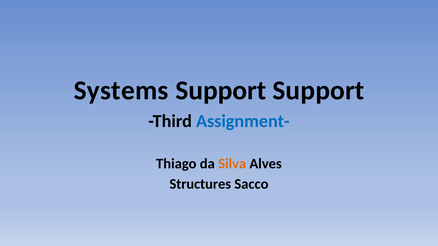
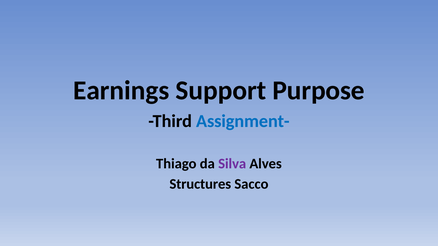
Systems: Systems -> Earnings (121, 91)
Support Support: Support -> Purpose (319, 91)
Silva colour: orange -> purple (232, 164)
